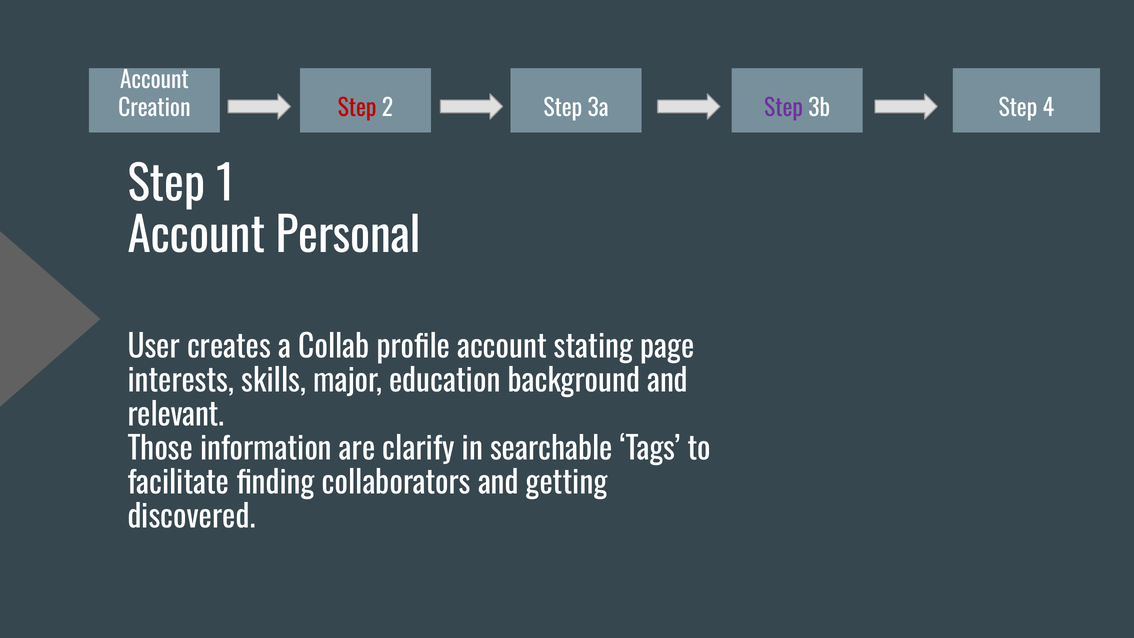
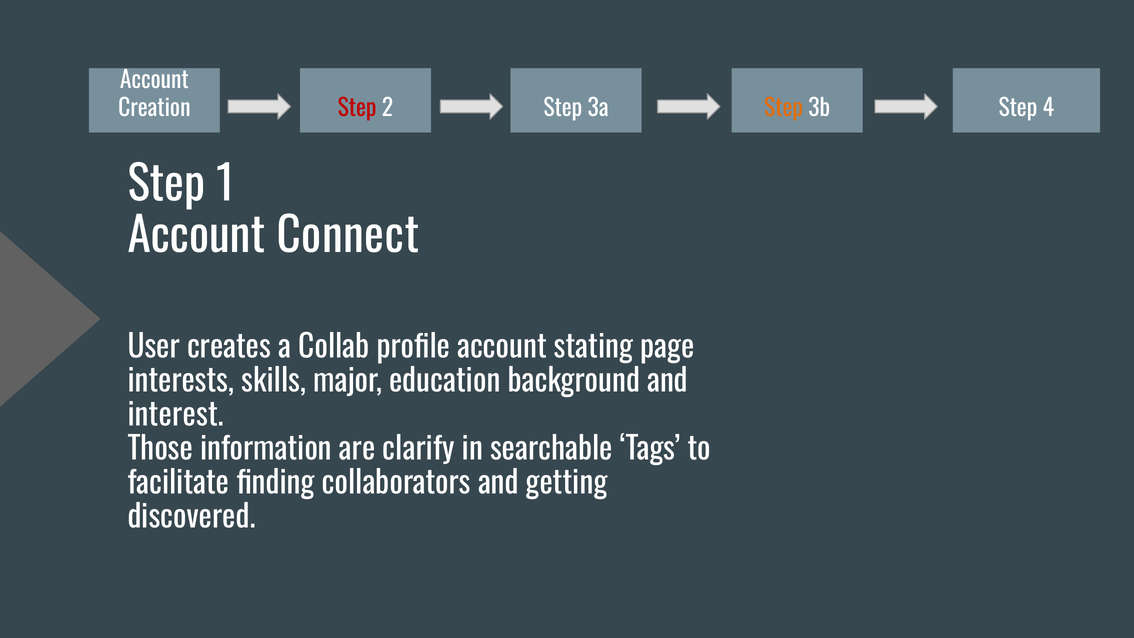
Step colour: purple -> orange (784, 109)
Personal: Personal -> Connect (348, 236)
relevant: relevant -> interest (176, 415)
